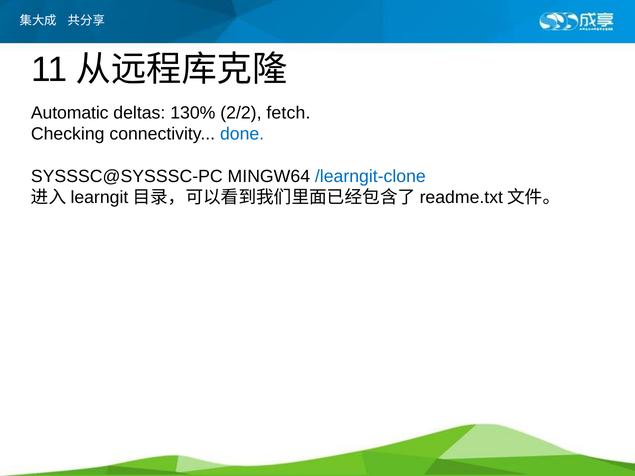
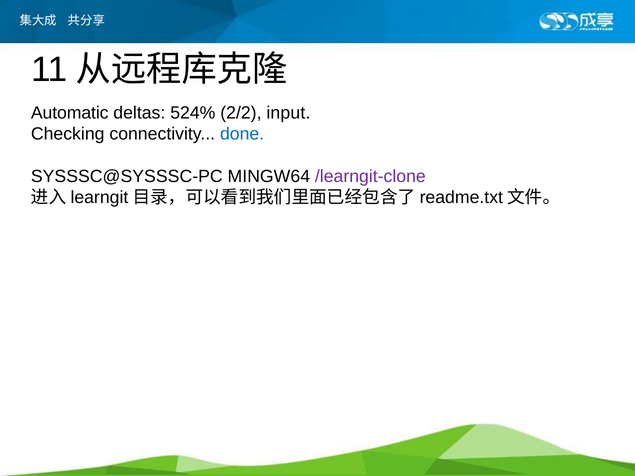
130%: 130% -> 524% (193, 113)
fetch: fetch -> input (288, 113)
/learngit-clone colour: blue -> purple (370, 177)
